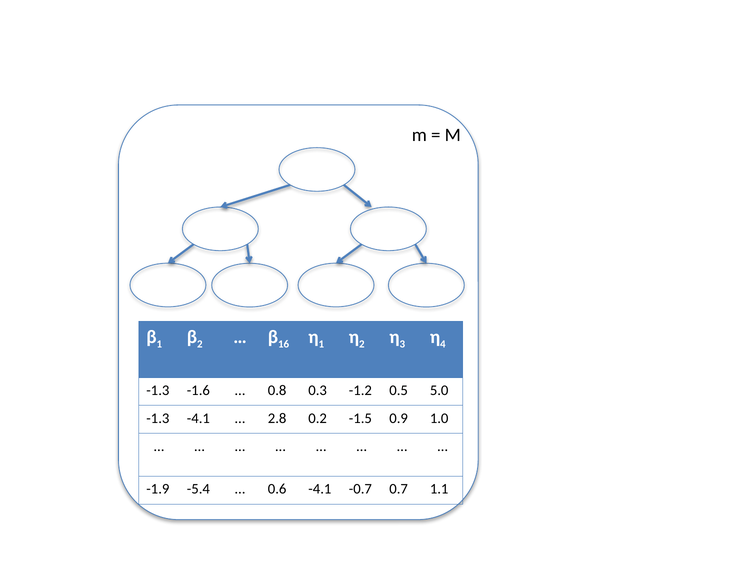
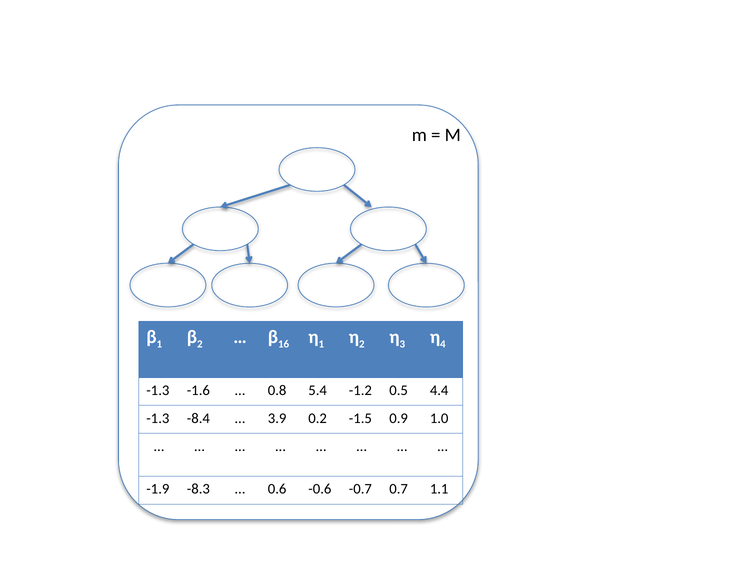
0.3: 0.3 -> 5.4 (318, 390)
5.0: 5.0 -> 4.4 (439, 390)
-1.3 -4.1: -4.1 -> -8.4 (198, 418)
2.8: 2.8 -> 3.9 (277, 418)
-5.4: -5.4 -> -8.3 (198, 489)
0.6 -4.1: -4.1 -> -0.6 (320, 489)
